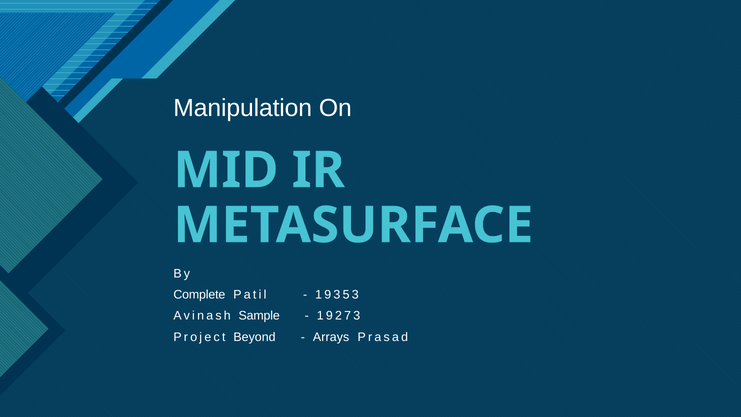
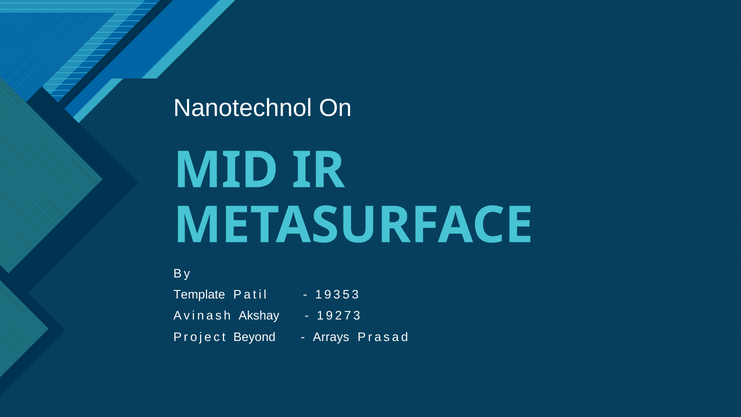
Manipulation: Manipulation -> Nanotechnol (243, 108)
Complete: Complete -> Template (199, 295)
Sample: Sample -> Akshay (259, 316)
